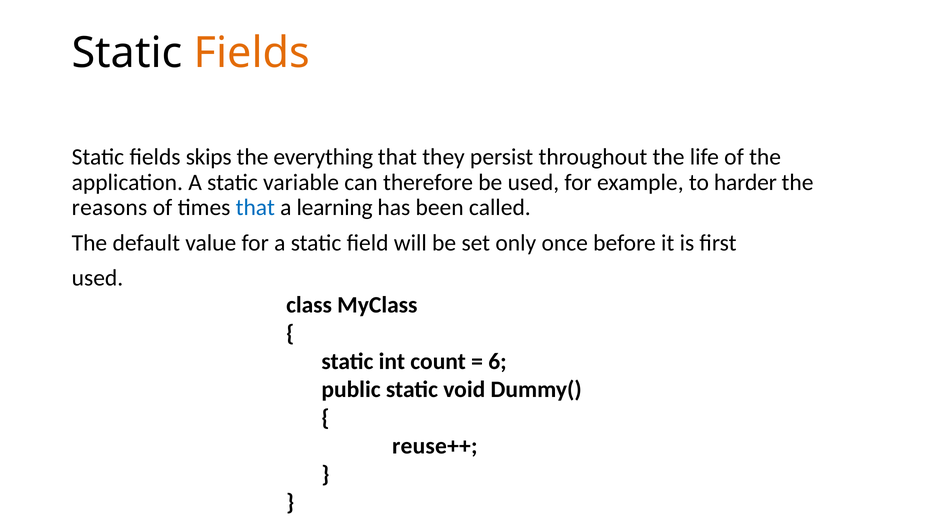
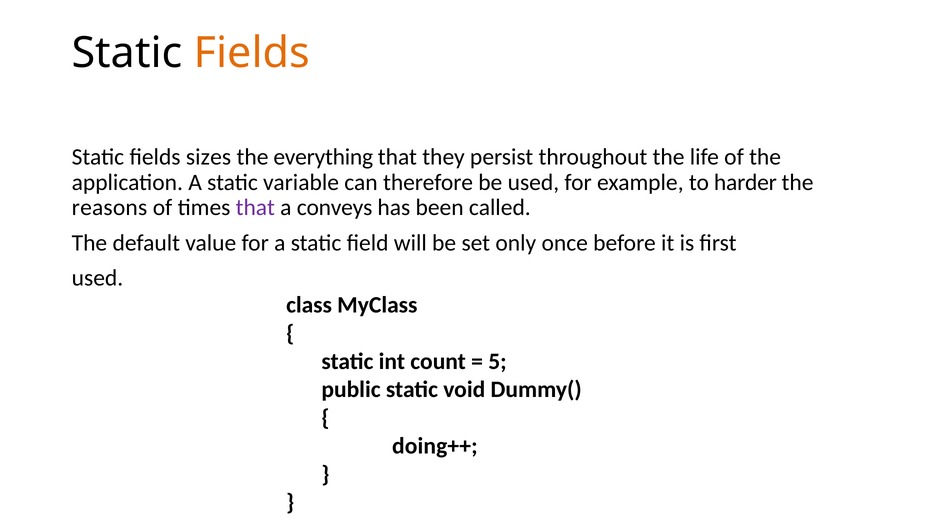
skips: skips -> sizes (209, 157)
that colour: blue -> purple (255, 208)
learning: learning -> conveys (335, 208)
6: 6 -> 5 (497, 362)
reuse++: reuse++ -> doing++ (435, 446)
